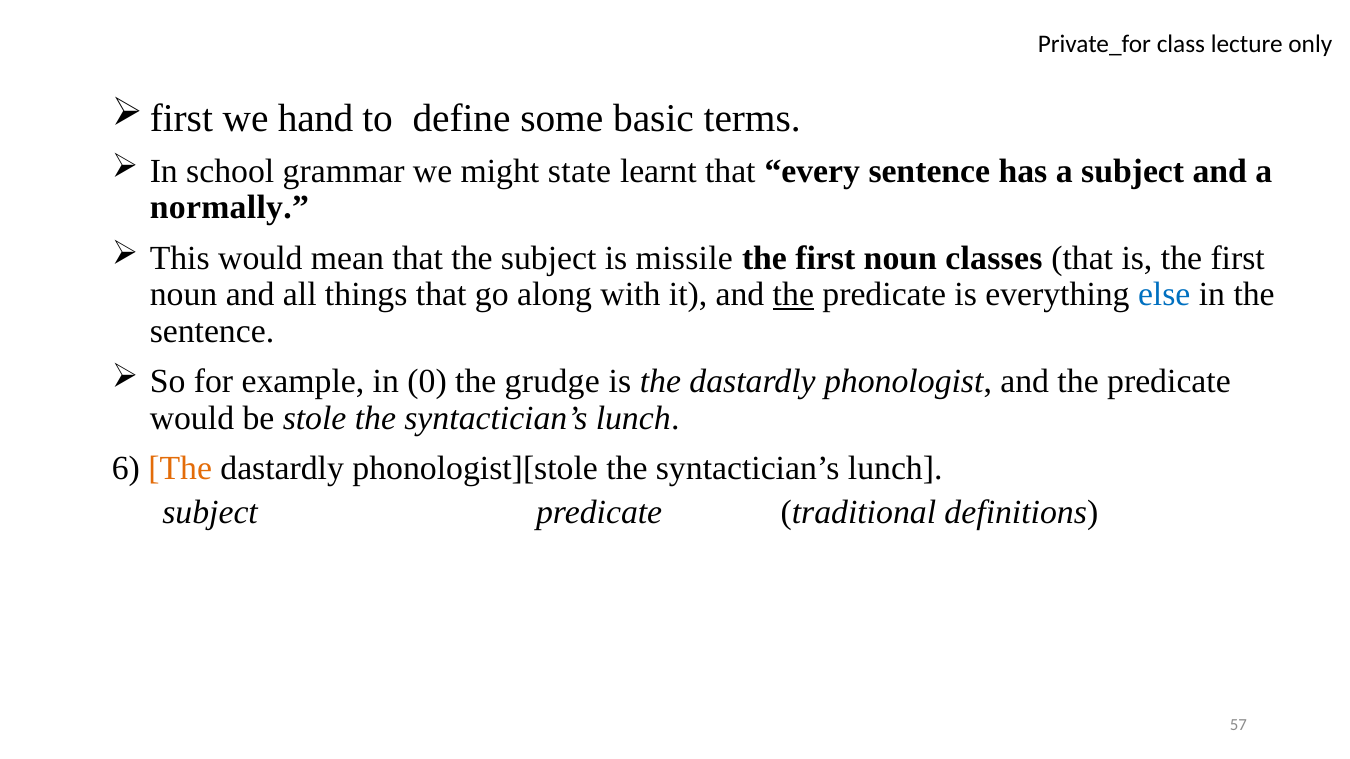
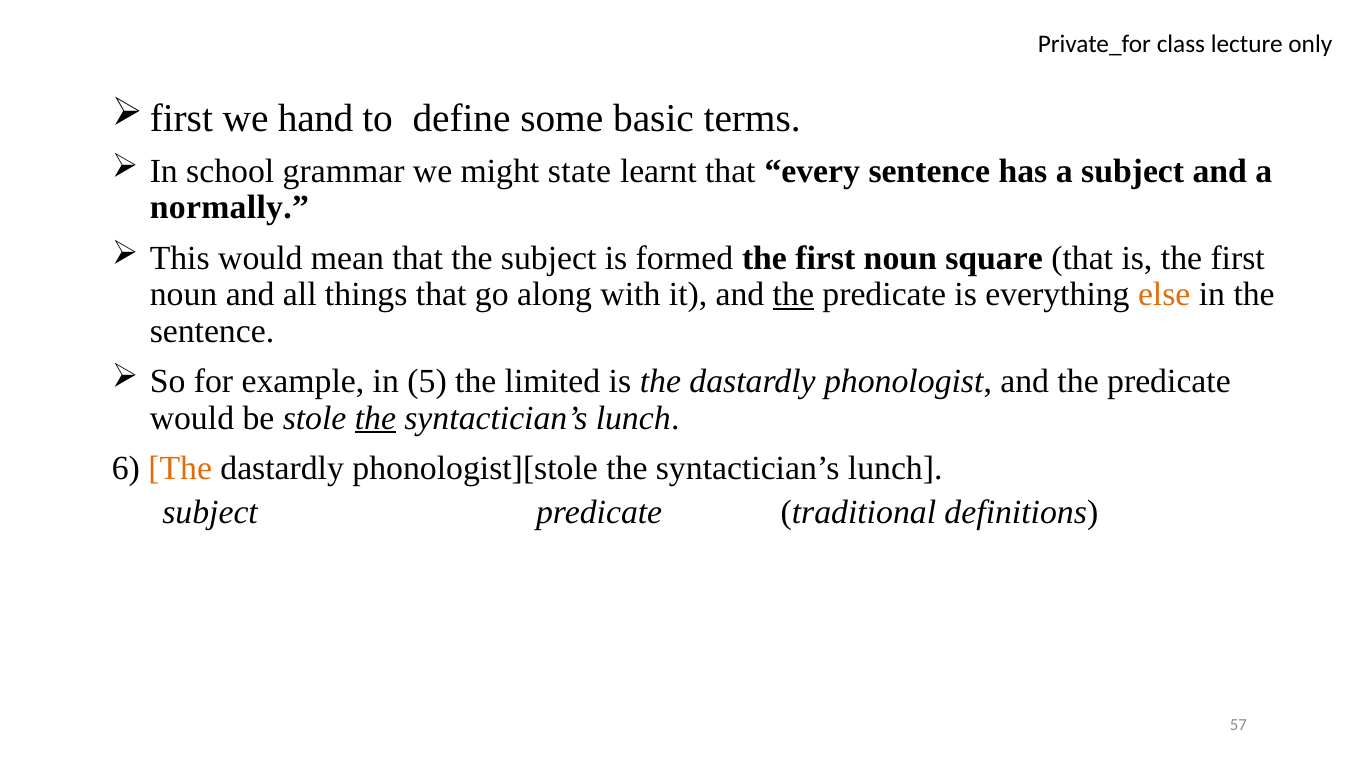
missile: missile -> formed (684, 258)
classes: classes -> square (994, 258)
else colour: blue -> orange (1164, 295)
0: 0 -> 5 (427, 382)
grudge: grudge -> limited (552, 382)
the underline: none -> present (375, 418)
